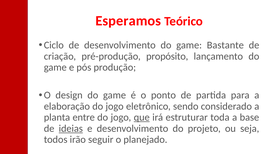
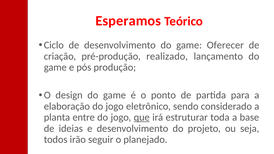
Bastante: Bastante -> Oferecer (225, 45)
propósito: propósito -> realizado (167, 56)
ideias underline: present -> none (71, 129)
